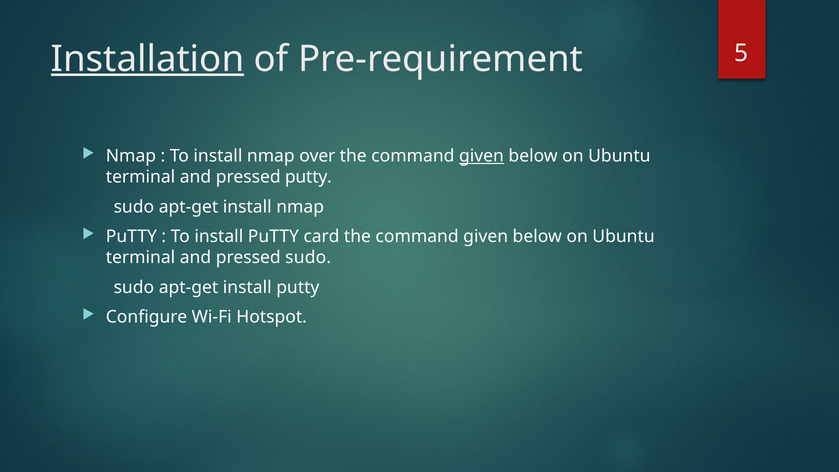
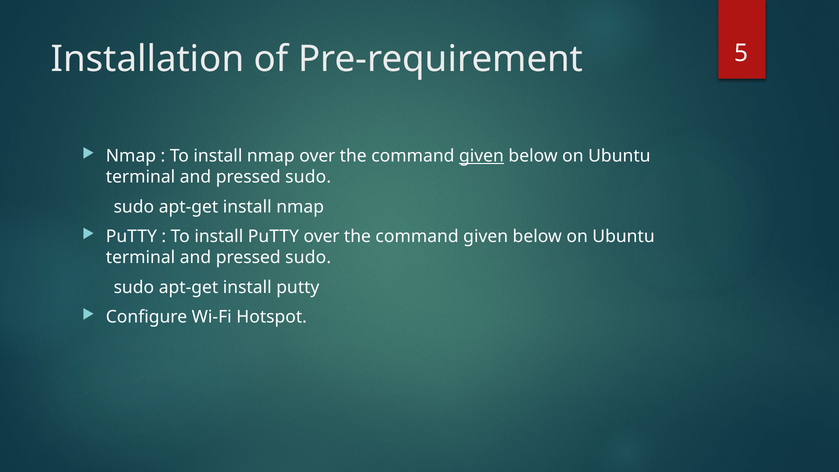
Installation underline: present -> none (148, 59)
putty: putty -> sudo (308, 177)
PuTTY card: card -> over (322, 237)
